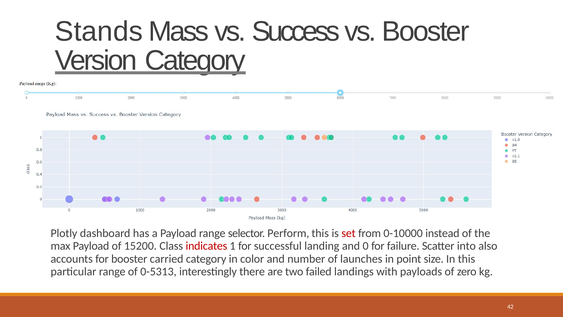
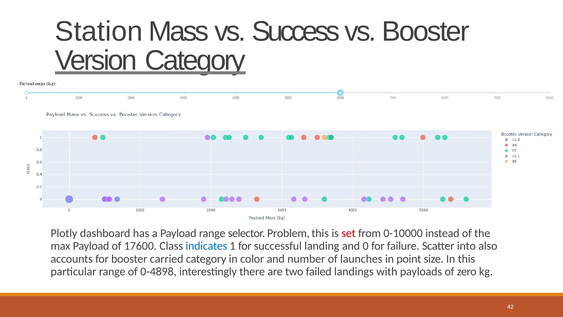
Stands: Stands -> Station (99, 32)
Perform: Perform -> Problem (288, 233)
15200: 15200 -> 17600 (140, 246)
indicates colour: red -> blue (206, 246)
0-5313: 0-5313 -> 0-4898 (158, 271)
